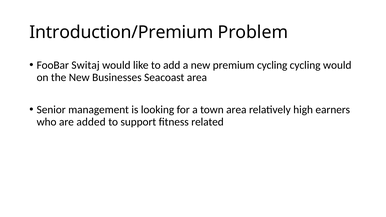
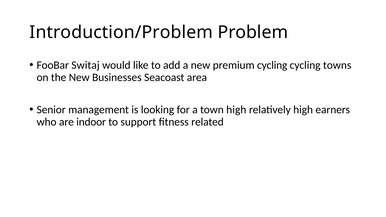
Introduction/Premium: Introduction/Premium -> Introduction/Problem (121, 32)
cycling would: would -> towns (337, 65)
town area: area -> high (236, 110)
added: added -> indoor (91, 122)
